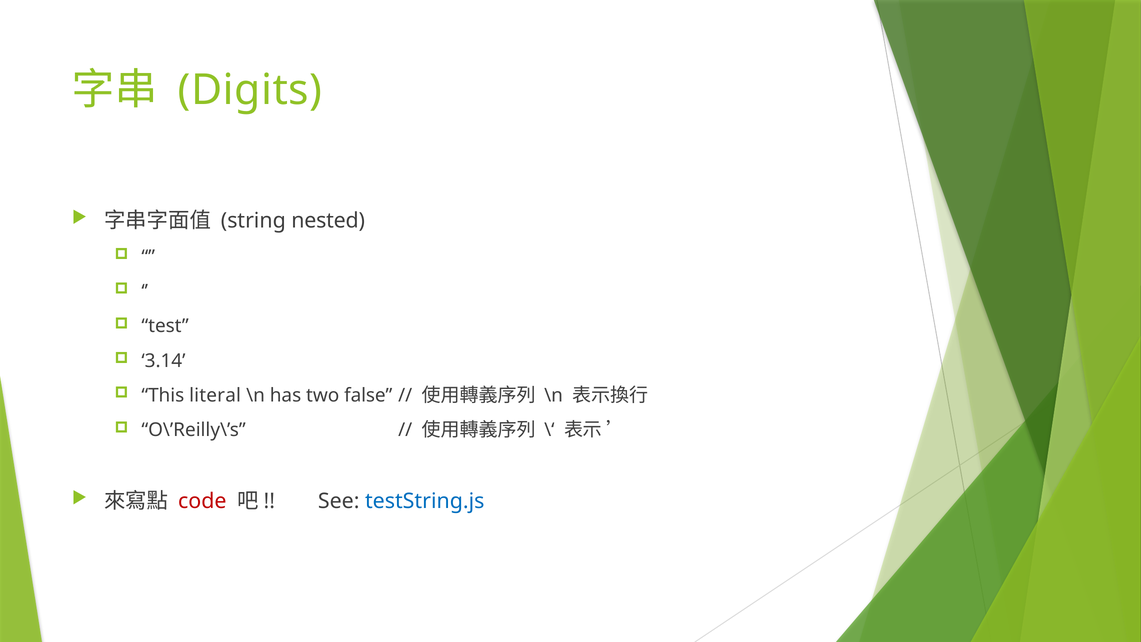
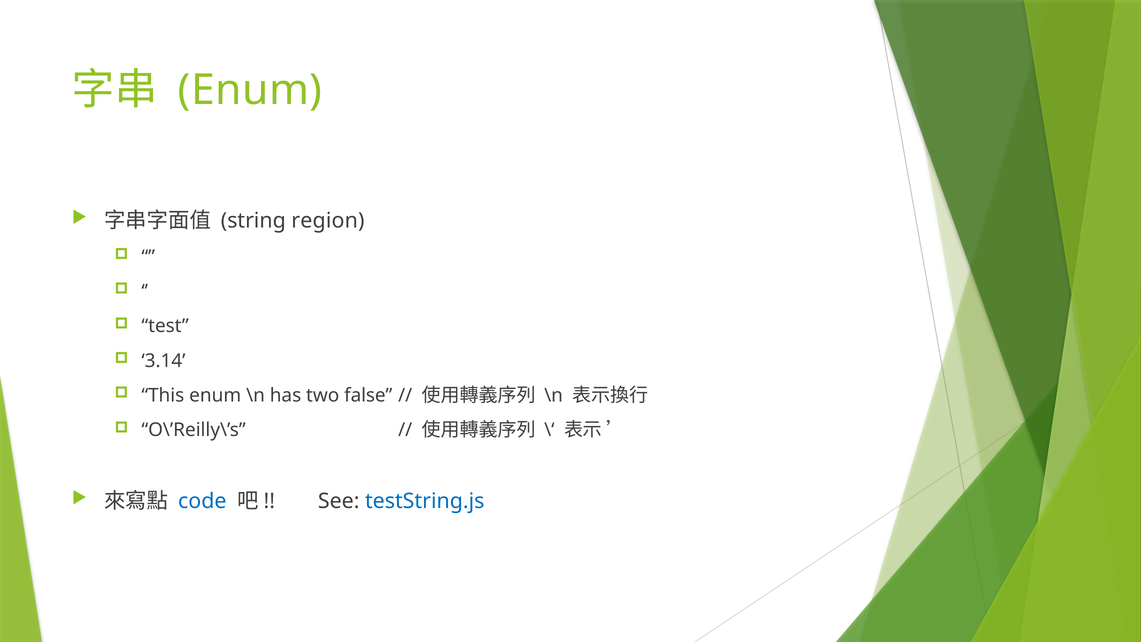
Digits: Digits -> Enum (250, 90)
nested: nested -> region (328, 221)
This literal: literal -> enum (215, 395)
code colour: red -> blue (202, 501)
